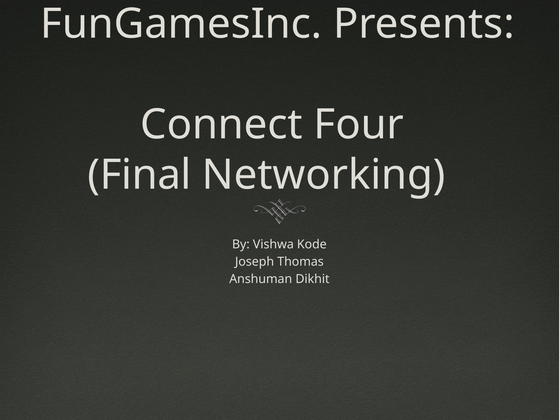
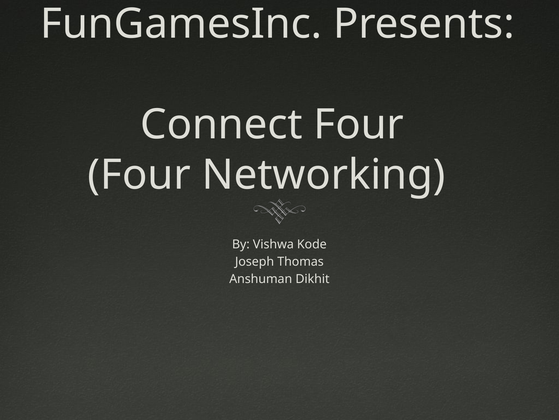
Final: Final -> Four (139, 175)
